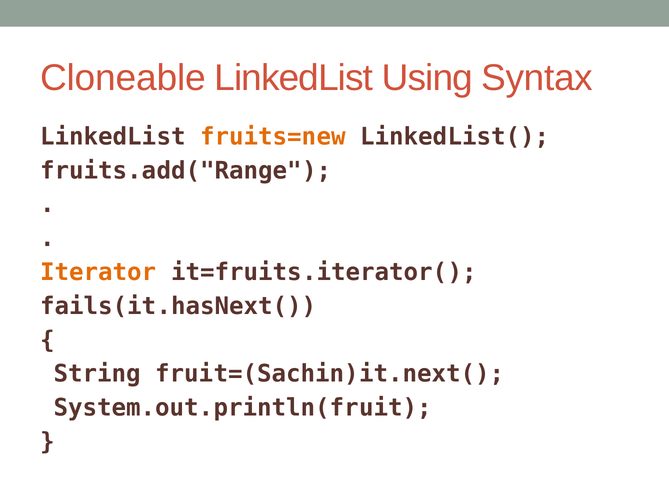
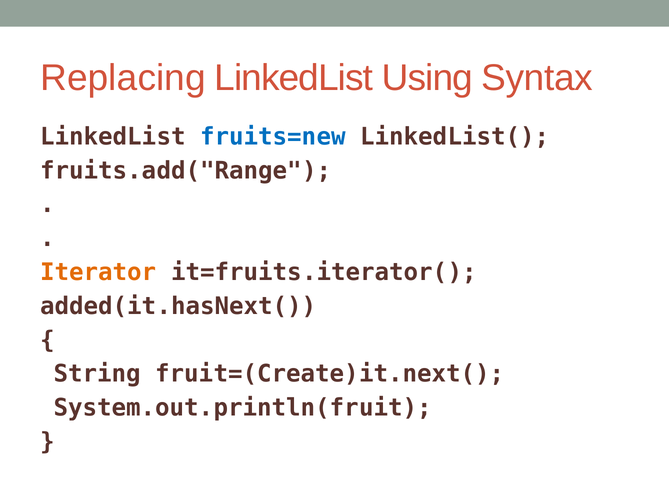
Cloneable: Cloneable -> Replacing (123, 78)
fruits=new colour: orange -> blue (273, 137)
fails(it.hasNext(: fails(it.hasNext( -> added(it.hasNext( (178, 306)
fruit=(Sachin)it.next(: fruit=(Sachin)it.next( -> fruit=(Create)it.next( (330, 374)
